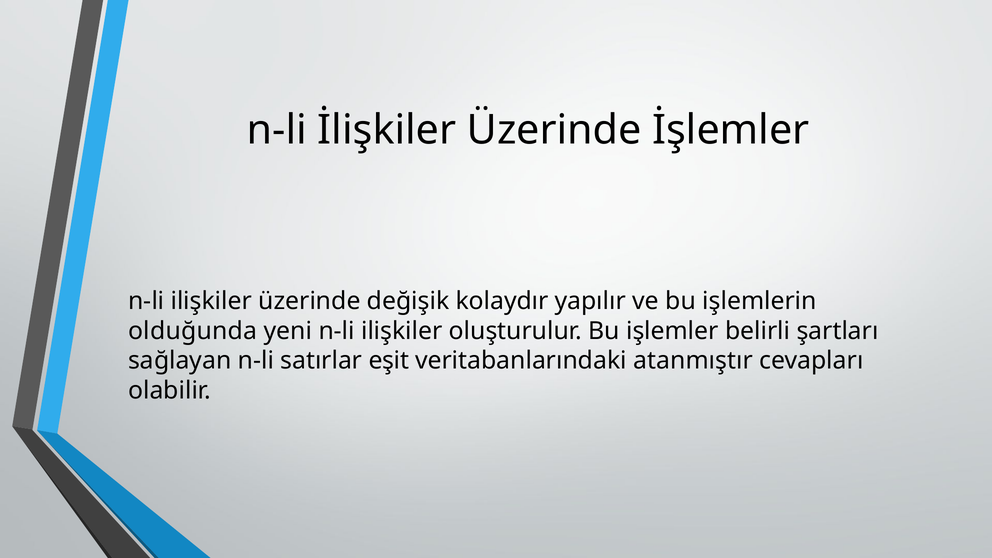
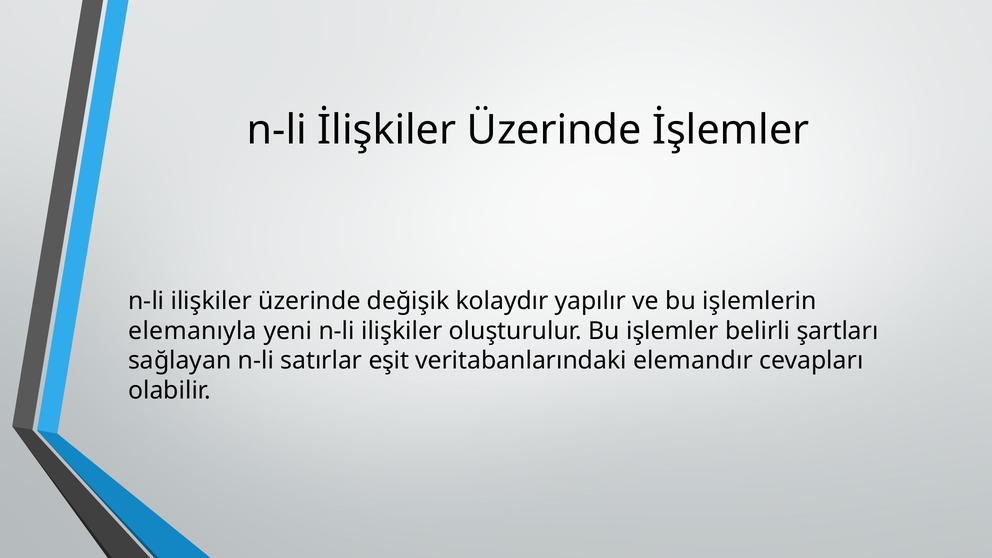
olduğunda: olduğunda -> elemanıyla (193, 331)
atanmıştır: atanmıştır -> elemandır (693, 361)
